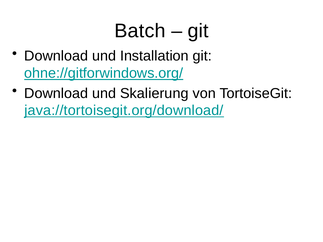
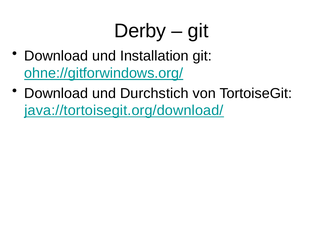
Batch: Batch -> Derby (140, 31)
Skalierung: Skalierung -> Durchstich (154, 93)
